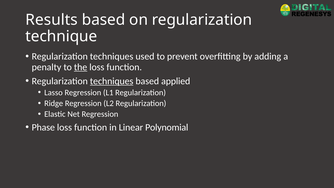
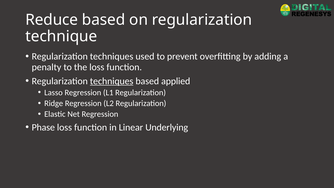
Results: Results -> Reduce (52, 20)
the underline: present -> none (81, 67)
Polynomial: Polynomial -> Underlying (167, 127)
